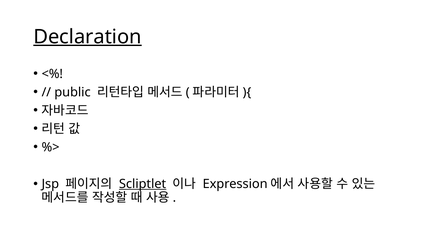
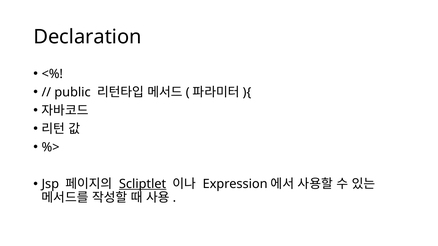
Declaration underline: present -> none (87, 37)
